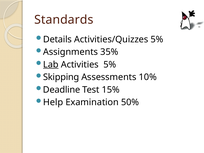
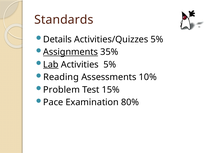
Assignments underline: none -> present (71, 52)
Skipping: Skipping -> Reading (61, 77)
Deadline: Deadline -> Problem (61, 90)
Help: Help -> Pace (53, 102)
50%: 50% -> 80% (130, 102)
